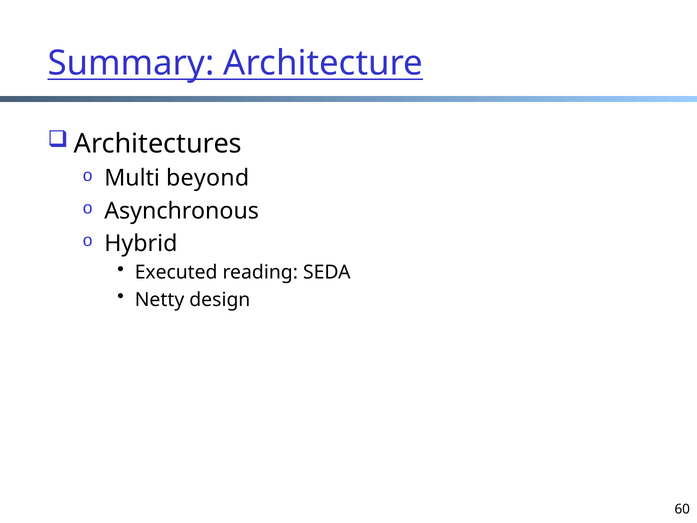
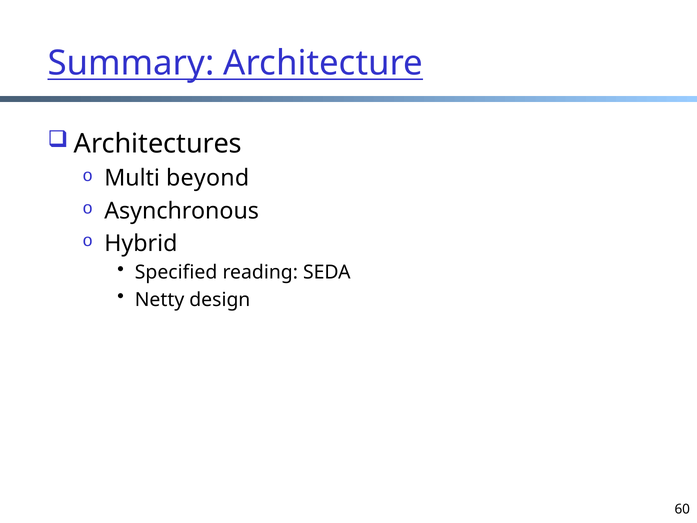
Executed: Executed -> Specified (176, 272)
